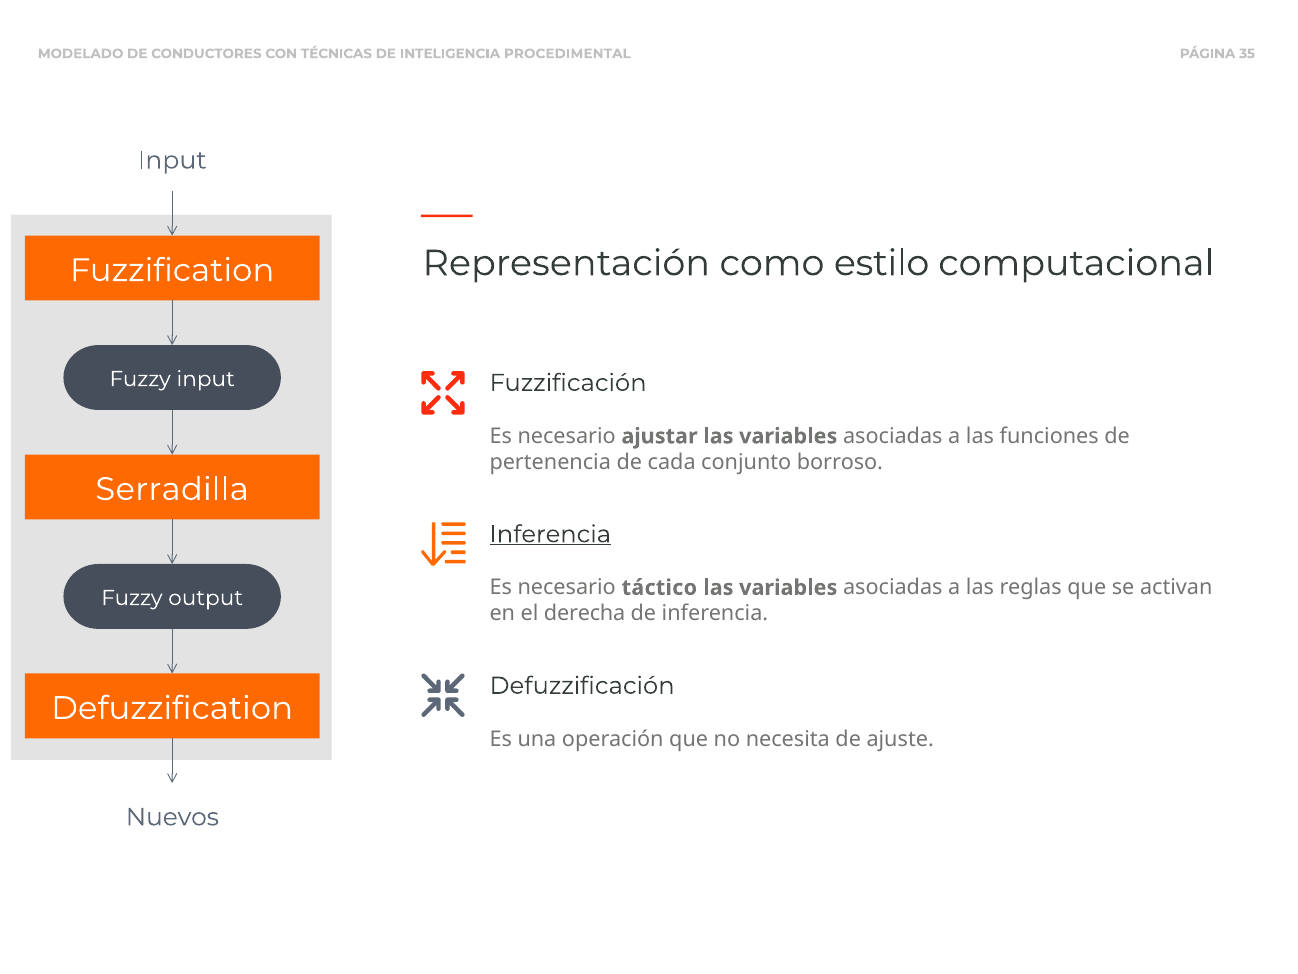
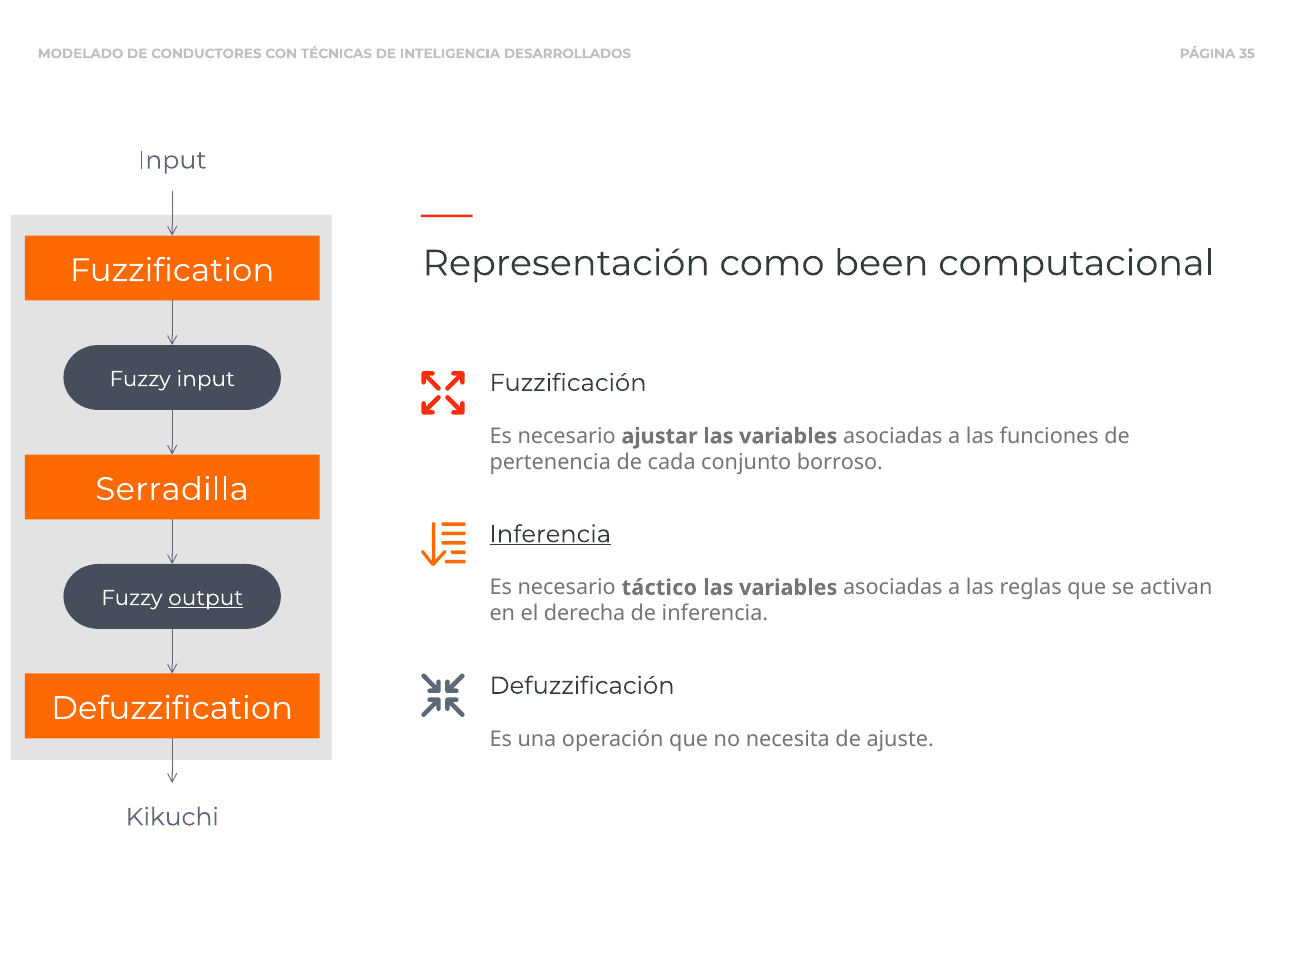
PROCEDIMENTAL: PROCEDIMENTAL -> DESARROLLADOS (567, 54)
estilo: estilo -> been (881, 263)
output underline: none -> present (206, 598)
Nuevos: Nuevos -> Kikuchi (172, 817)
